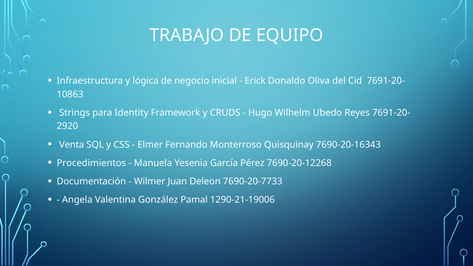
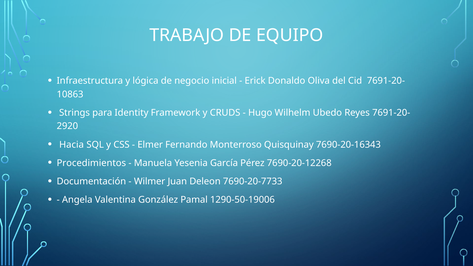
Venta: Venta -> Hacia (72, 145)
1290-21-19006: 1290-21-19006 -> 1290-50-19006 (242, 200)
